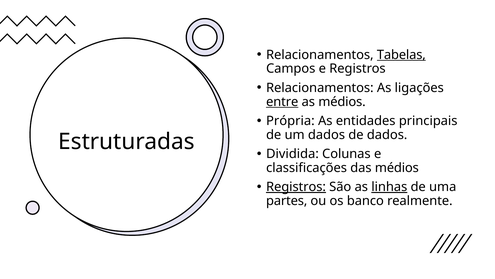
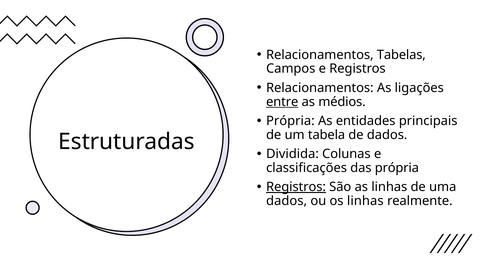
Tabelas underline: present -> none (401, 55)
um dados: dados -> tabela (327, 135)
das médios: médios -> própria (397, 168)
linhas underline: present -> none (389, 187)
partes: partes -> dados (287, 201)
os banco: banco -> linhas (365, 201)
